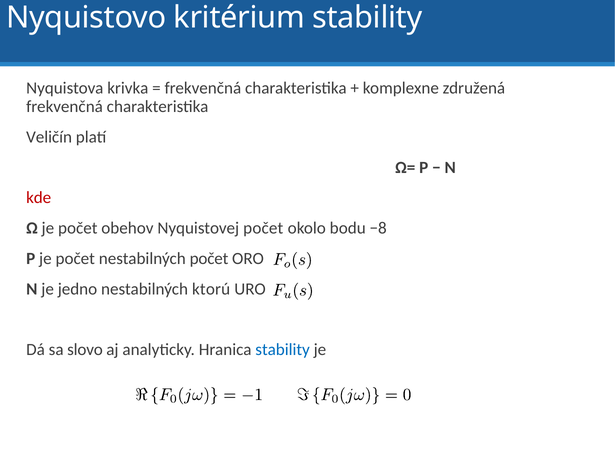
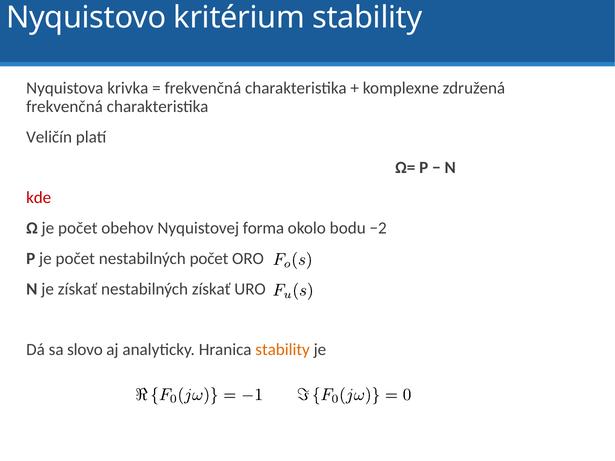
Nyquistovej počet: počet -> forma (263, 228)
−8: −8 -> −2 (378, 228)
je jedno: jedno -> získať (77, 289)
nestabilných ktorú: ktorú -> získať (211, 289)
stability colour: blue -> orange (283, 350)
